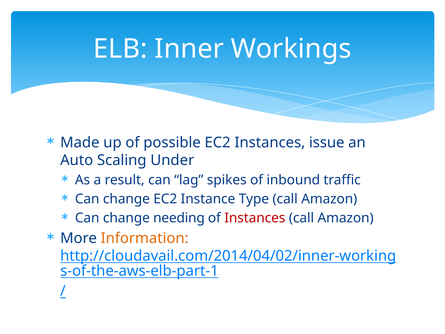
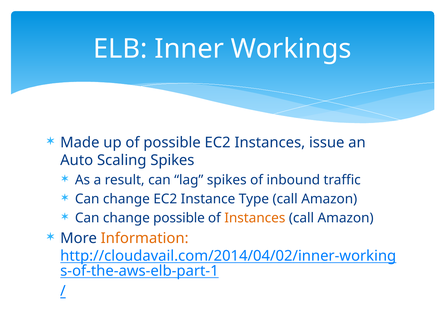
Scaling Under: Under -> Spikes (172, 160)
change needing: needing -> possible (179, 218)
Instances colour: red -> orange (255, 218)
